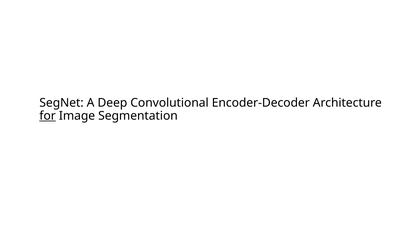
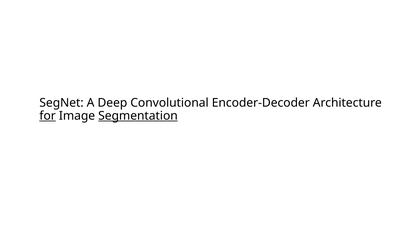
Segmentation underline: none -> present (138, 115)
